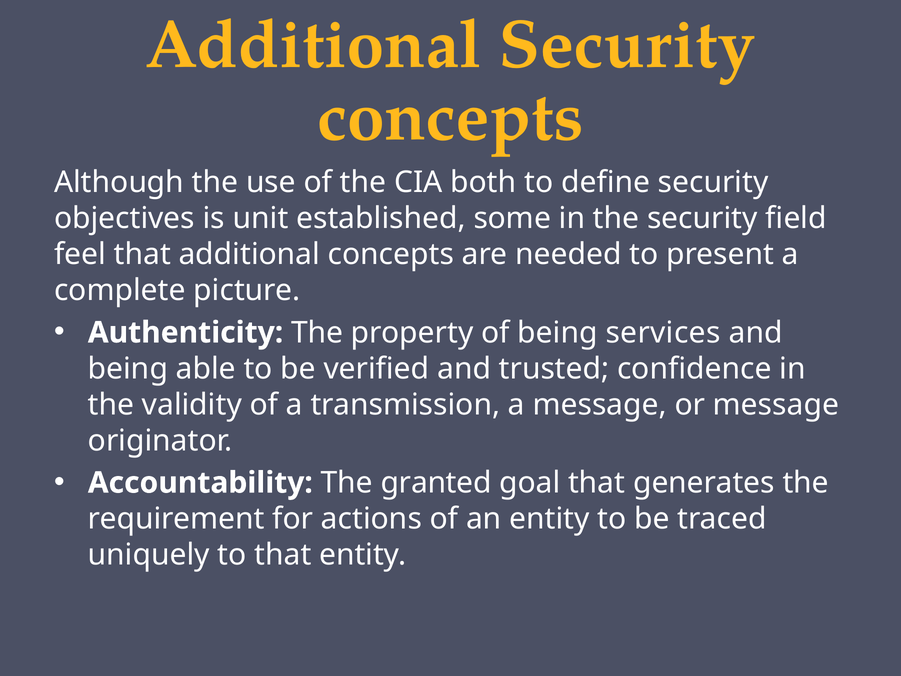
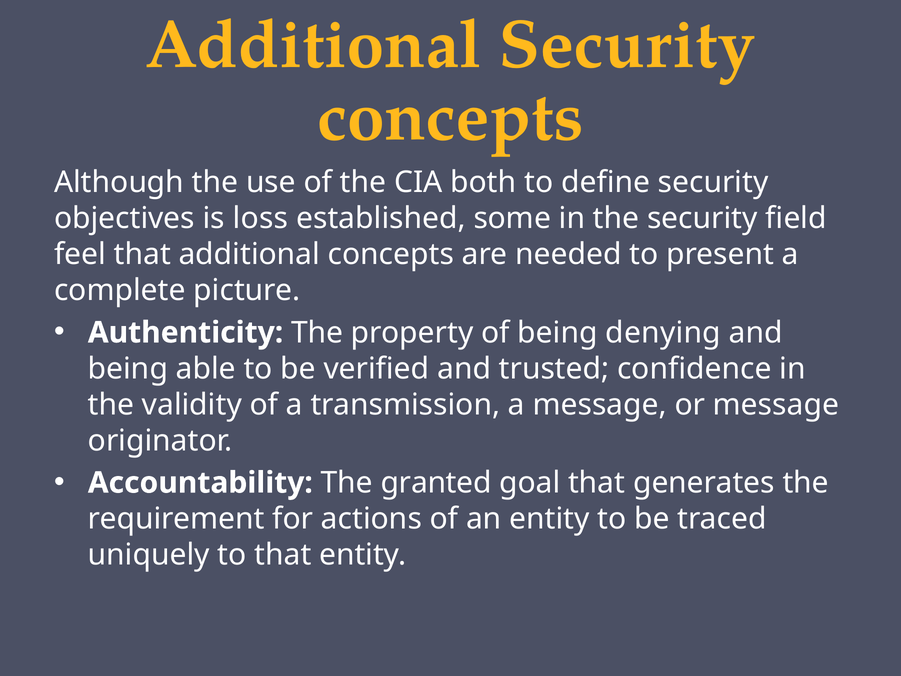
unit: unit -> loss (260, 218)
services: services -> denying (663, 332)
